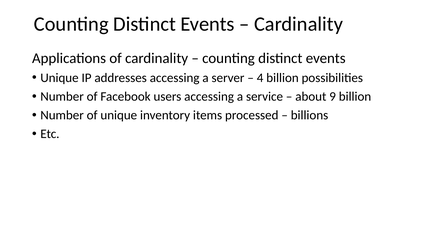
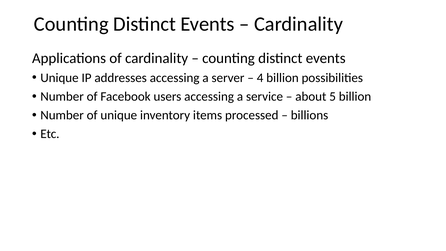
9: 9 -> 5 (333, 97)
